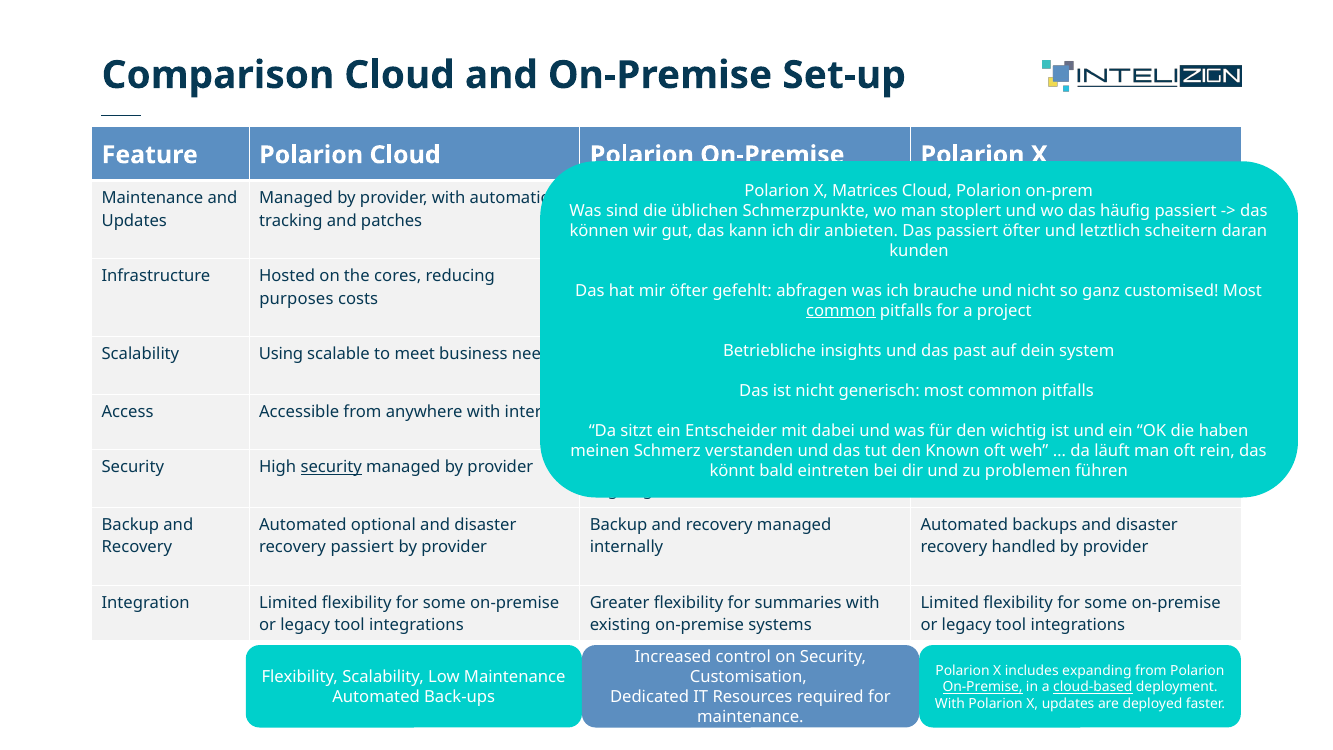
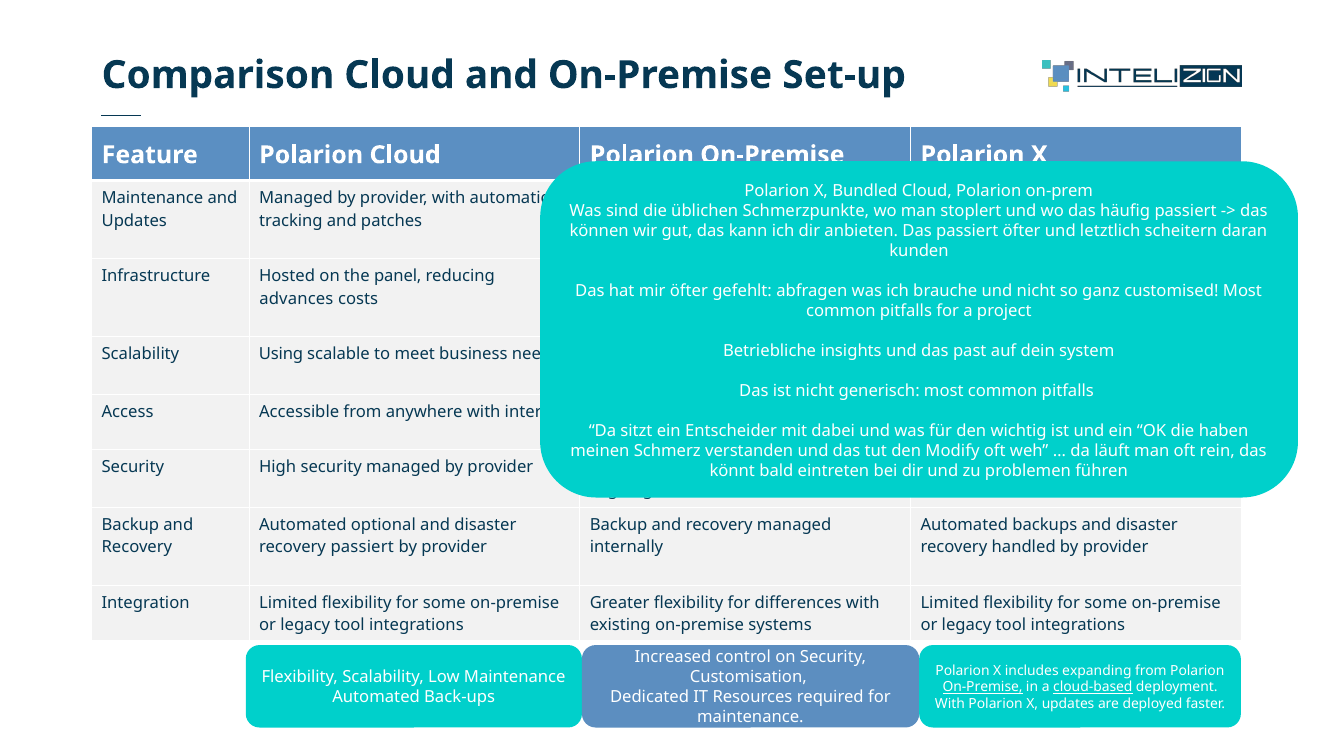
Matrices: Matrices -> Bundled (865, 190)
cores: cores -> panel (398, 276)
purposes: purposes -> advances (296, 299)
common underline: present -> none (841, 310)
Known: Known -> Modify (952, 450)
security underline: present -> none (331, 467)
summaries: summaries -> differences (798, 603)
